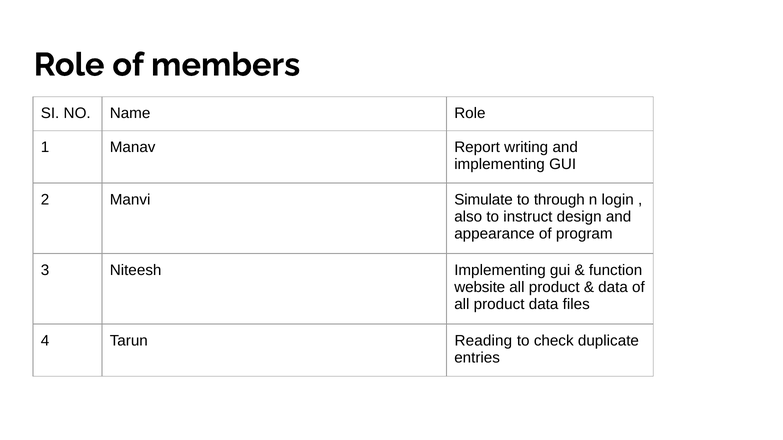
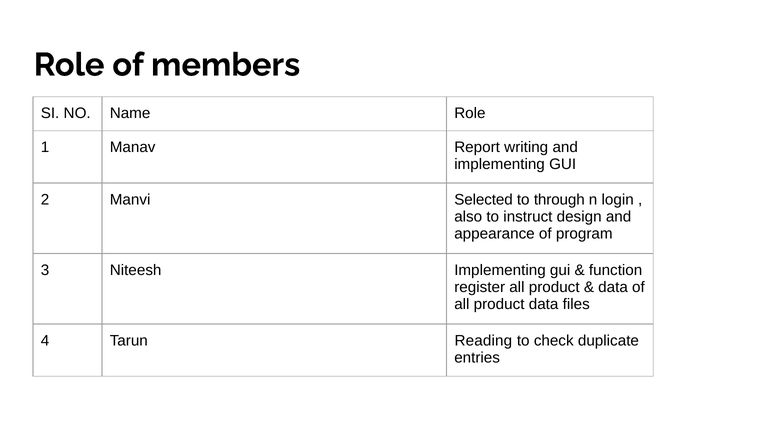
Simulate: Simulate -> Selected (484, 200)
website: website -> register (480, 287)
